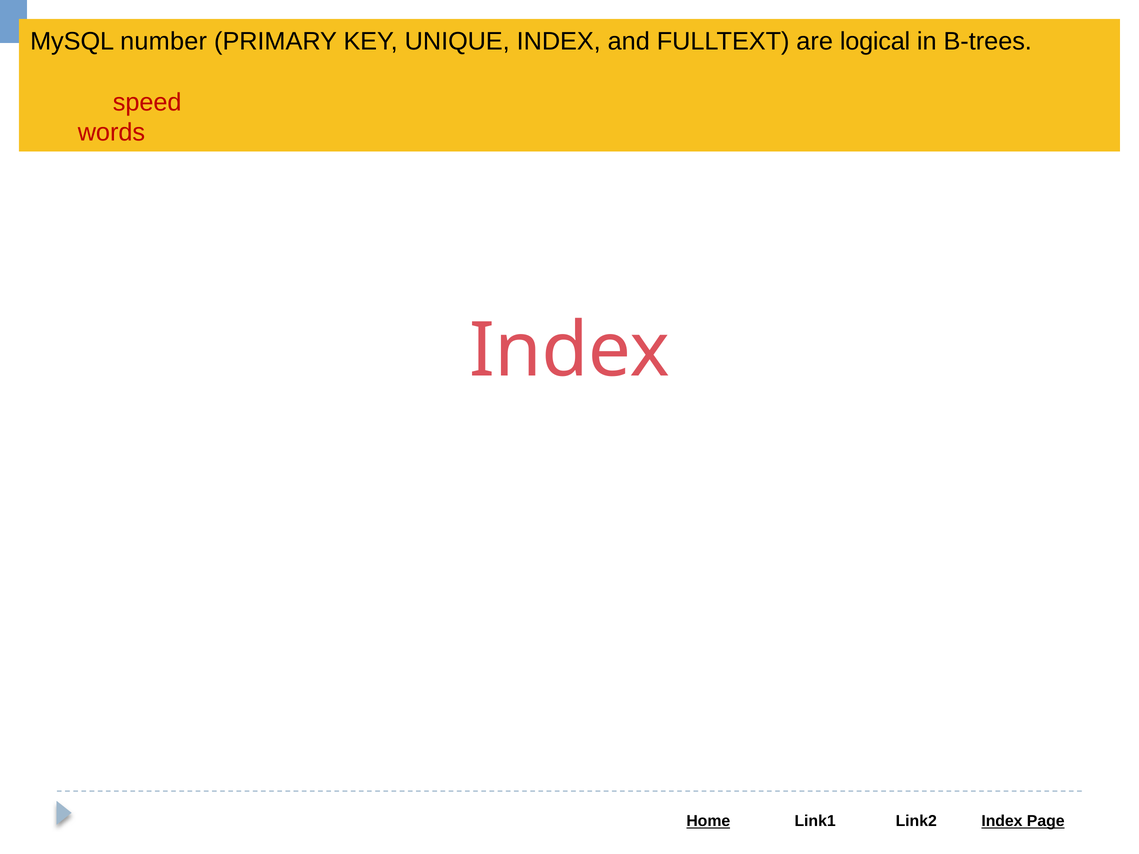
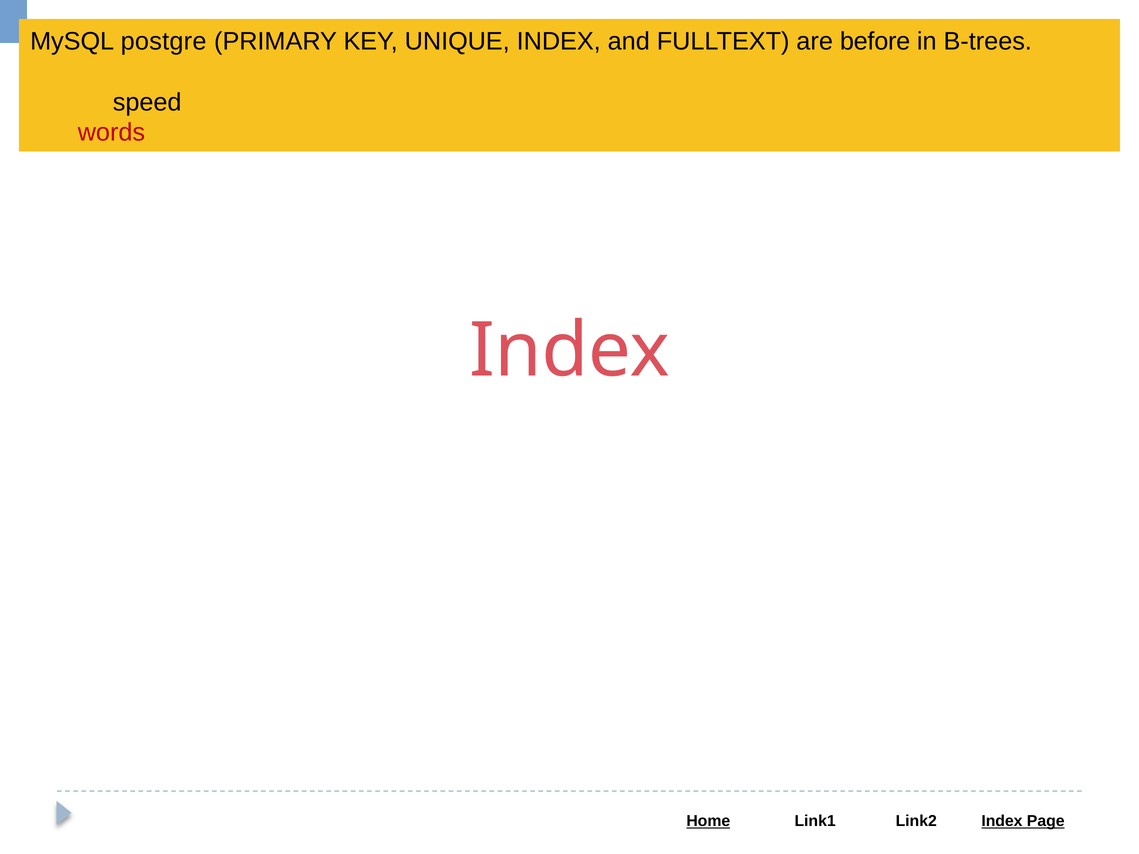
number: number -> postgre (164, 41)
logical: logical -> before (875, 41)
speed colour: red -> black (147, 102)
